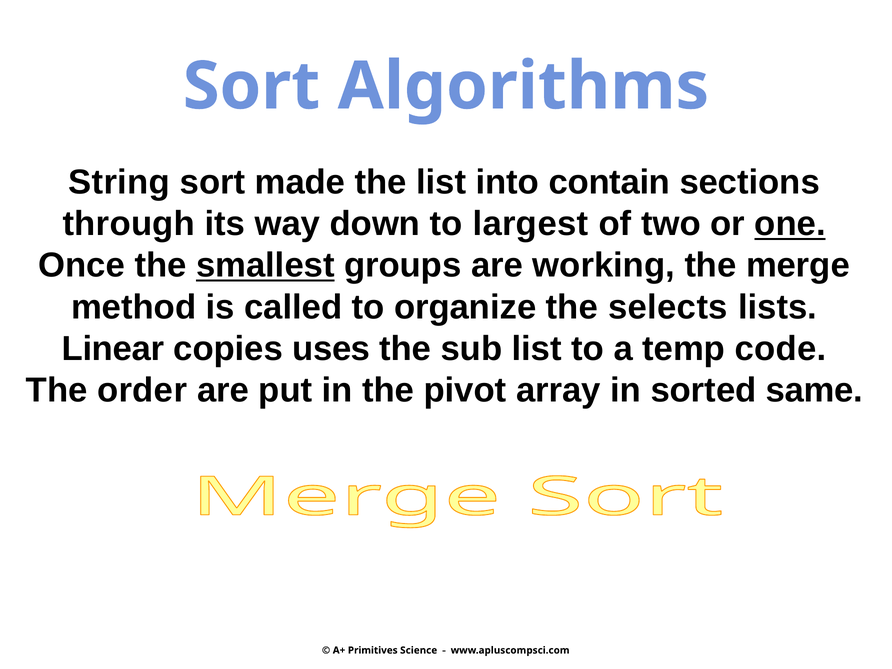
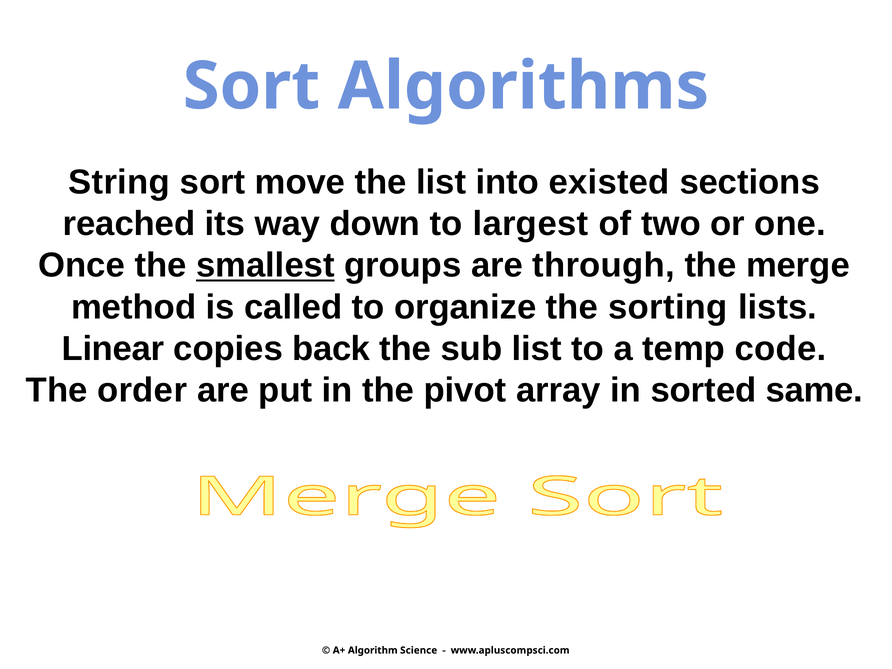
made: made -> move (300, 182)
contain: contain -> existed (609, 182)
through: through -> reached (129, 224)
one underline: present -> none (790, 224)
working: working -> through (604, 266)
selects: selects -> sorting (668, 307)
uses: uses -> back (331, 349)
Primitives: Primitives -> Algorithm (373, 650)
